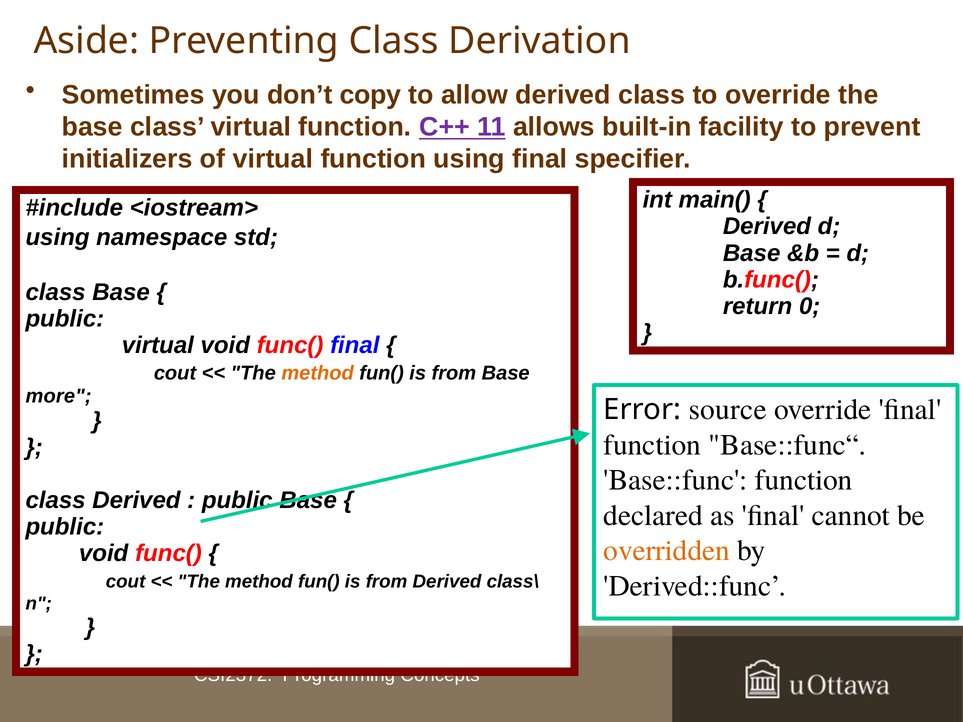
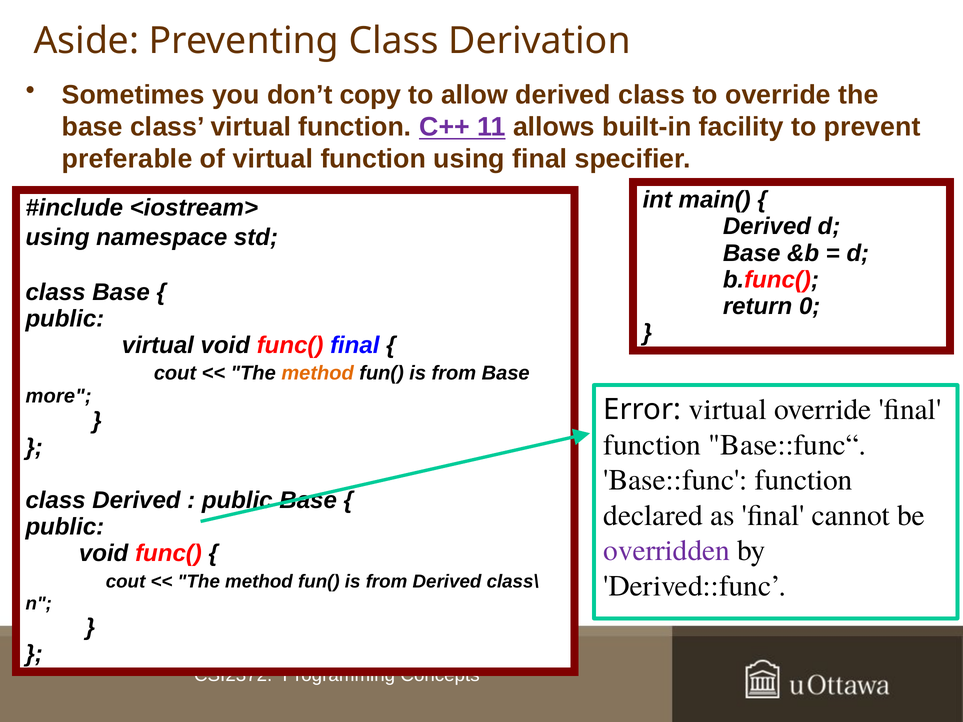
initializers: initializers -> preferable (127, 159)
Error source: source -> virtual (728, 410)
overridden colour: orange -> purple (667, 551)
